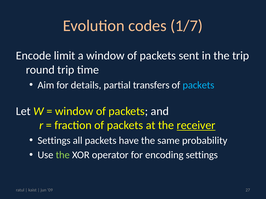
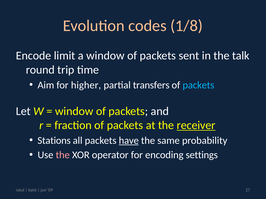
1/7: 1/7 -> 1/8 (187, 26)
the trip: trip -> talk (241, 56)
details: details -> higher (86, 85)
Settings: Settings -> Stations (54, 141)
have underline: none -> present (129, 141)
the colour: light green -> pink (63, 155)
